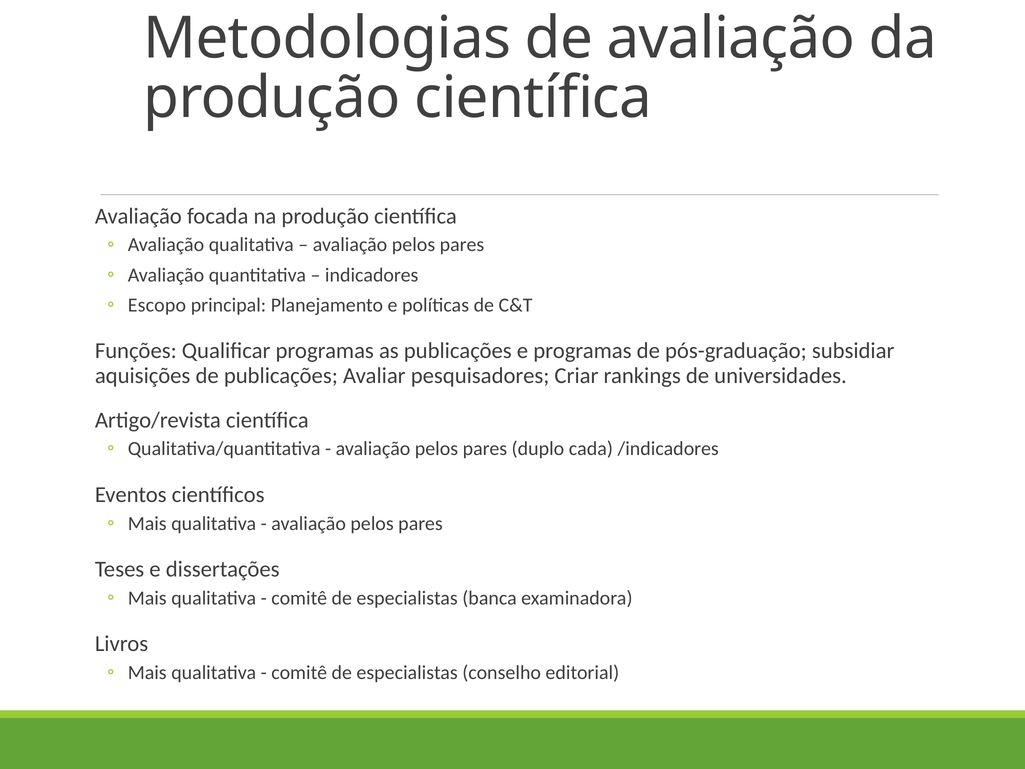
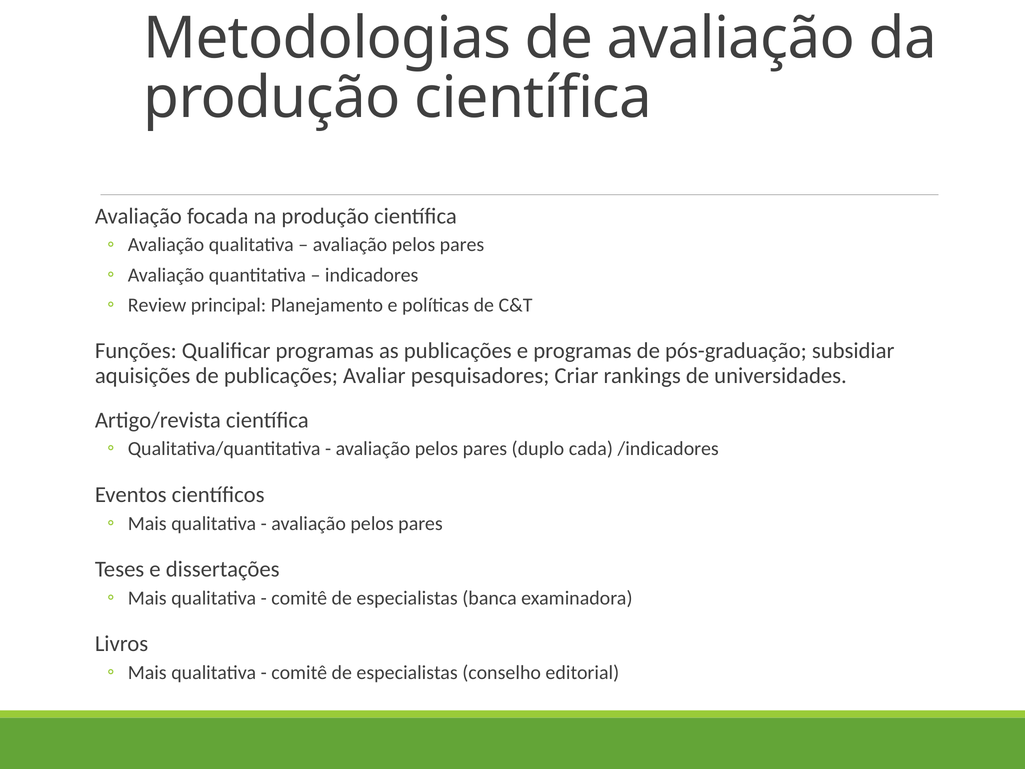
Escopo: Escopo -> Review (157, 305)
